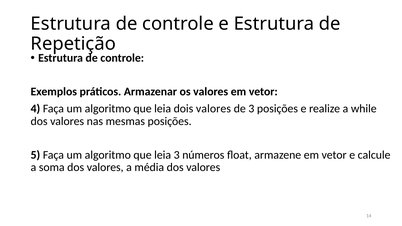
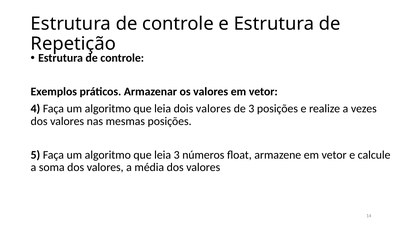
while: while -> vezes (364, 109)
